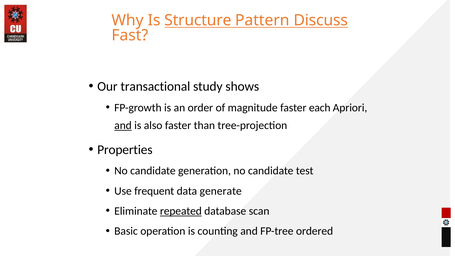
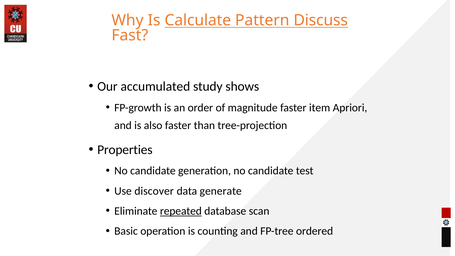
Structure: Structure -> Calculate (198, 20)
transactional: transactional -> accumulated (155, 86)
each: each -> item (320, 108)
and underline: present -> none (123, 125)
frequent: frequent -> discover (154, 191)
